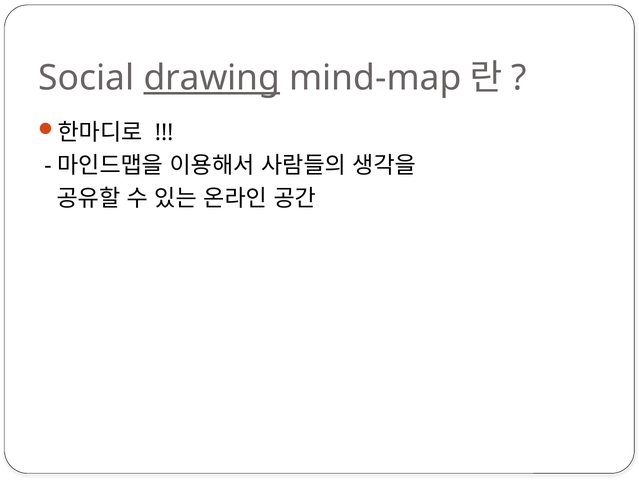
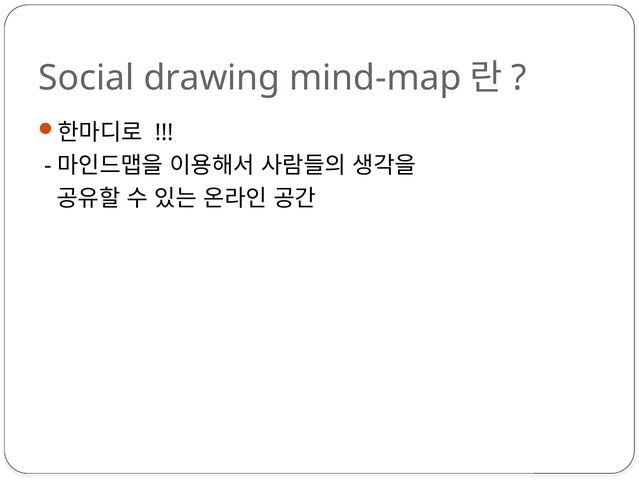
drawing underline: present -> none (212, 78)
